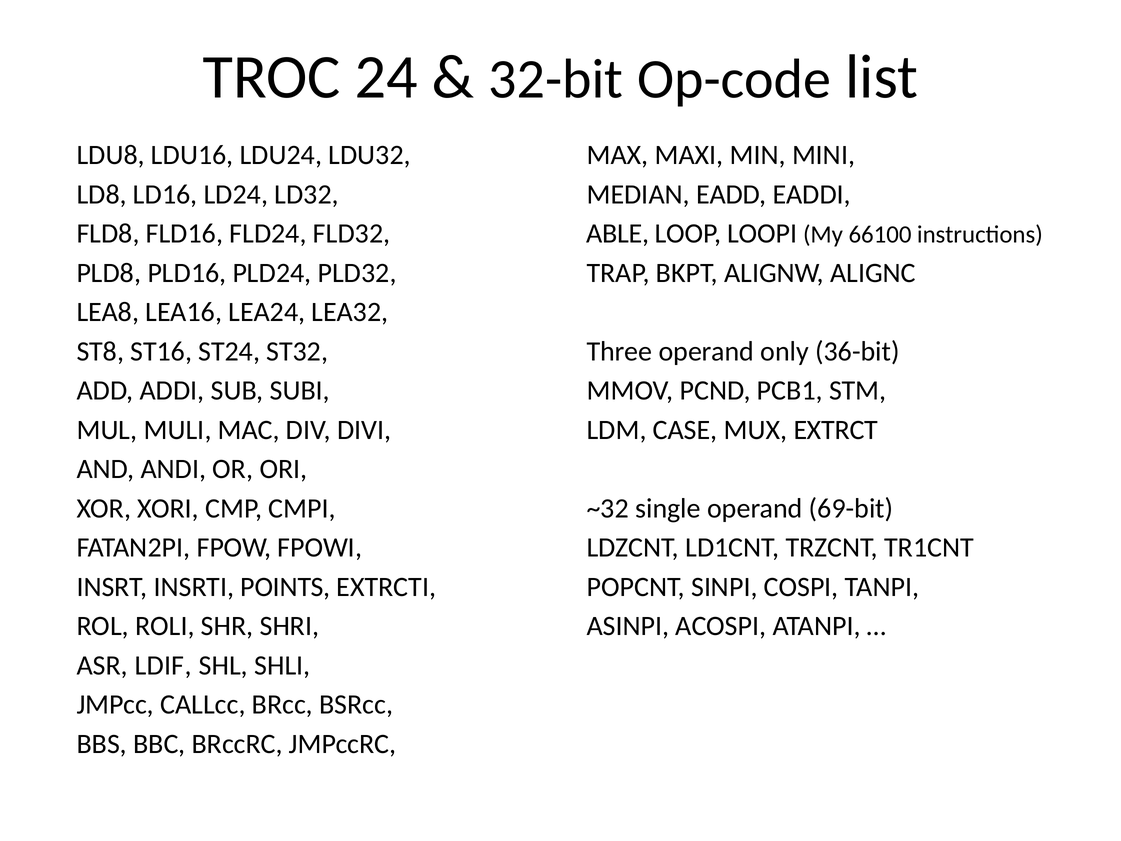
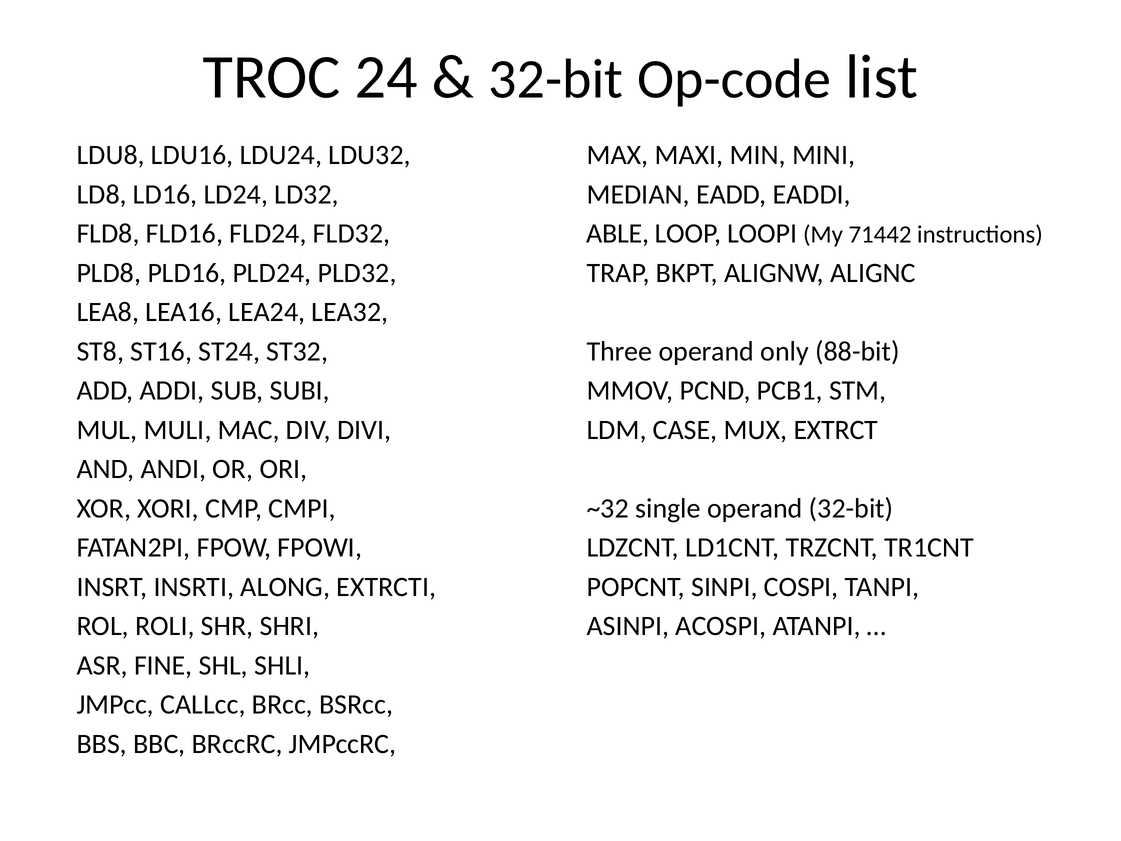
66100: 66100 -> 71442 (880, 235)
36-bit: 36-bit -> 88-bit (857, 351)
operand 69-bit: 69-bit -> 32-bit (851, 508)
POINTS: POINTS -> ALONG (285, 587)
LDIF: LDIF -> FINE (163, 665)
